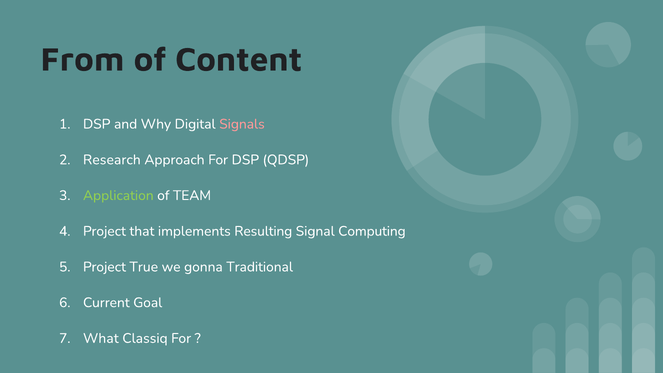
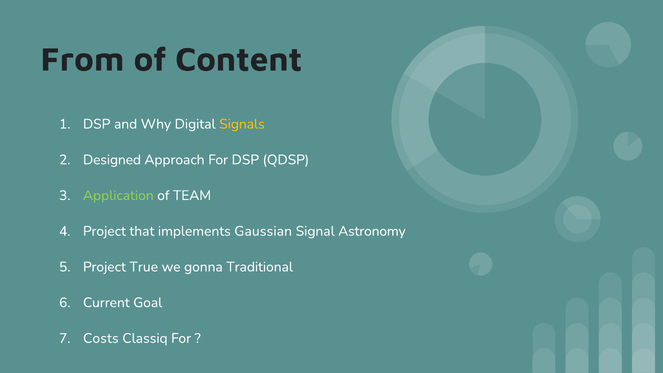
Signals colour: pink -> yellow (242, 124)
Research: Research -> Designed (112, 160)
Resulting: Resulting -> Gaussian (263, 231)
Computing: Computing -> Astronomy (372, 231)
What: What -> Costs (101, 338)
